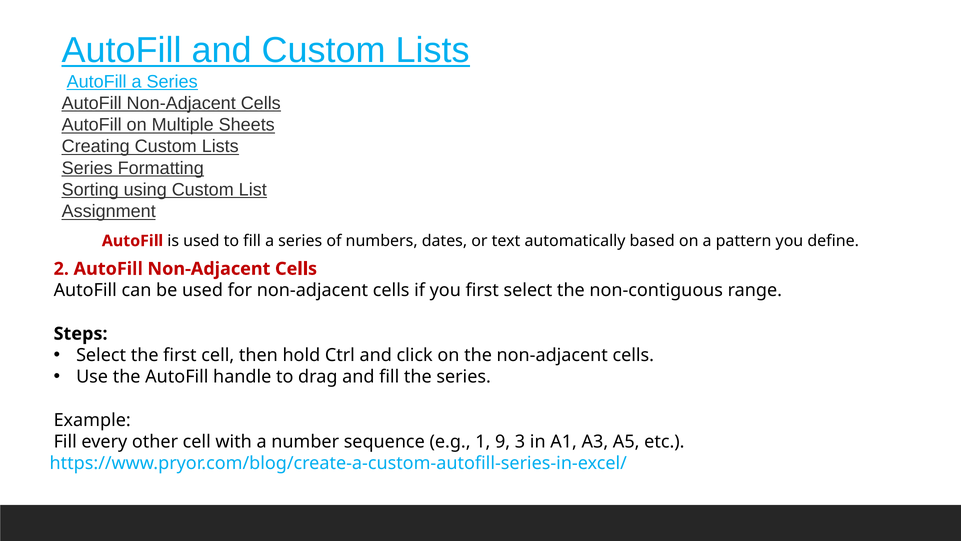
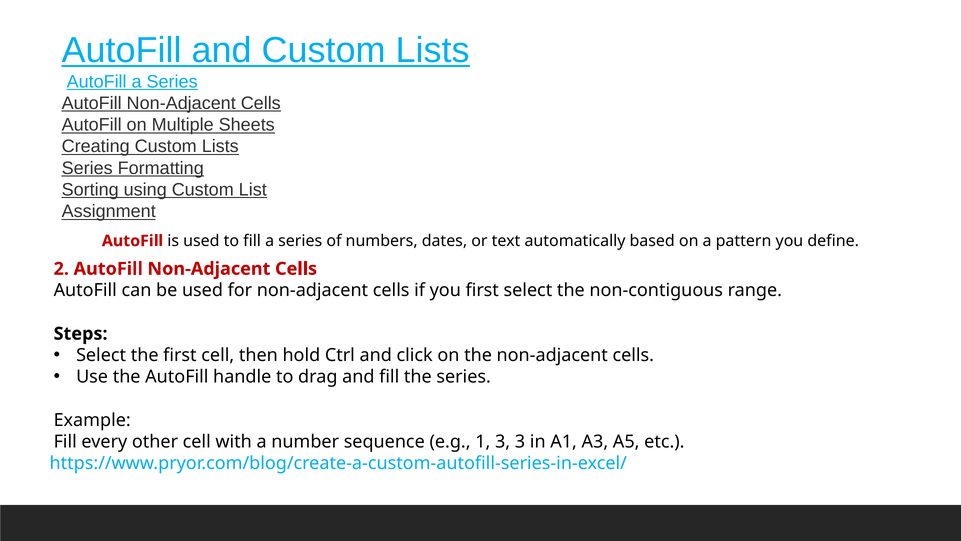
1 9: 9 -> 3 (503, 442)
